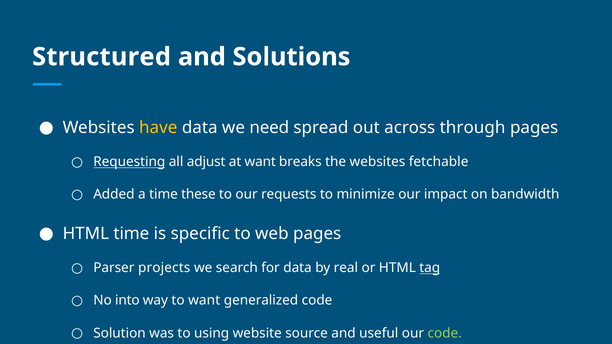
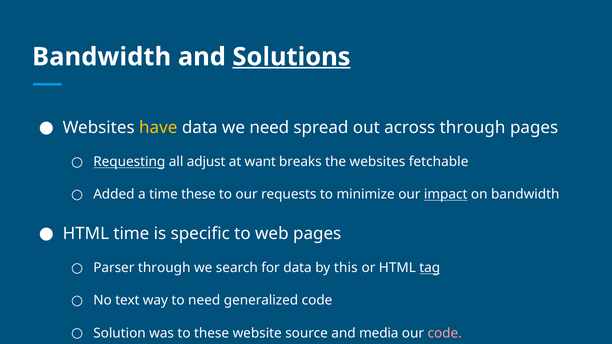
Structured: Structured -> Bandwidth (102, 57)
Solutions underline: none -> present (291, 57)
impact underline: none -> present (446, 195)
Parser projects: projects -> through (164, 268)
real: real -> this (346, 268)
into: into -> text (127, 301)
to want: want -> need (204, 301)
to using: using -> these (212, 333)
useful: useful -> media (379, 333)
code colour: light green -> pink (445, 333)
